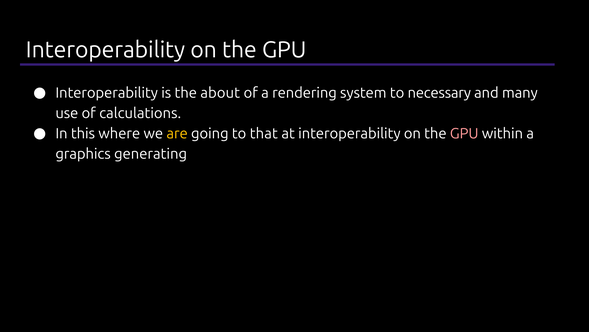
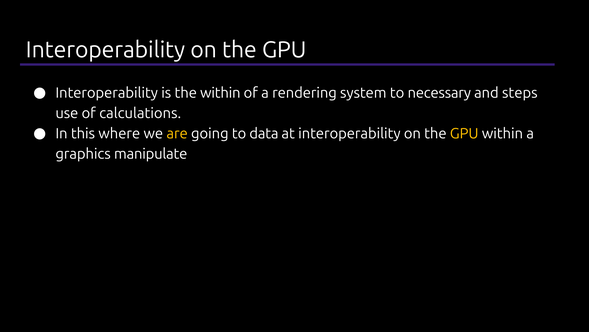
the about: about -> within (220, 93)
many: many -> steps (520, 93)
that: that -> data (264, 133)
GPU colour: pink -> yellow (464, 133)
generating: generating -> manipulate (151, 154)
